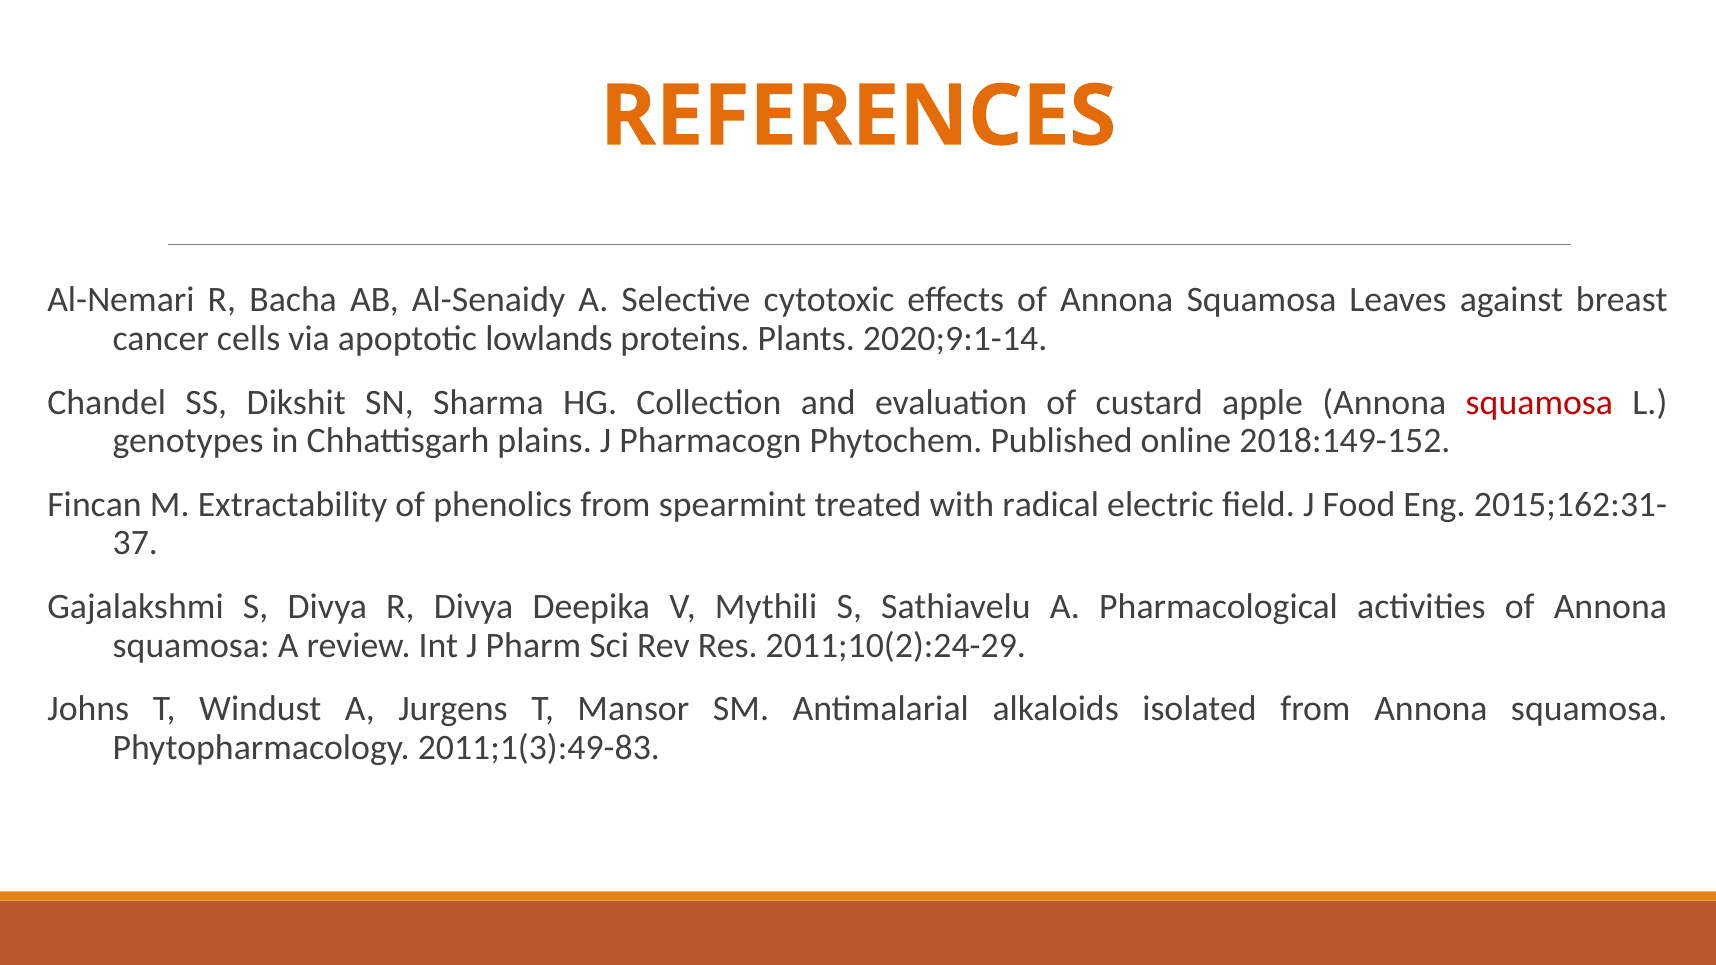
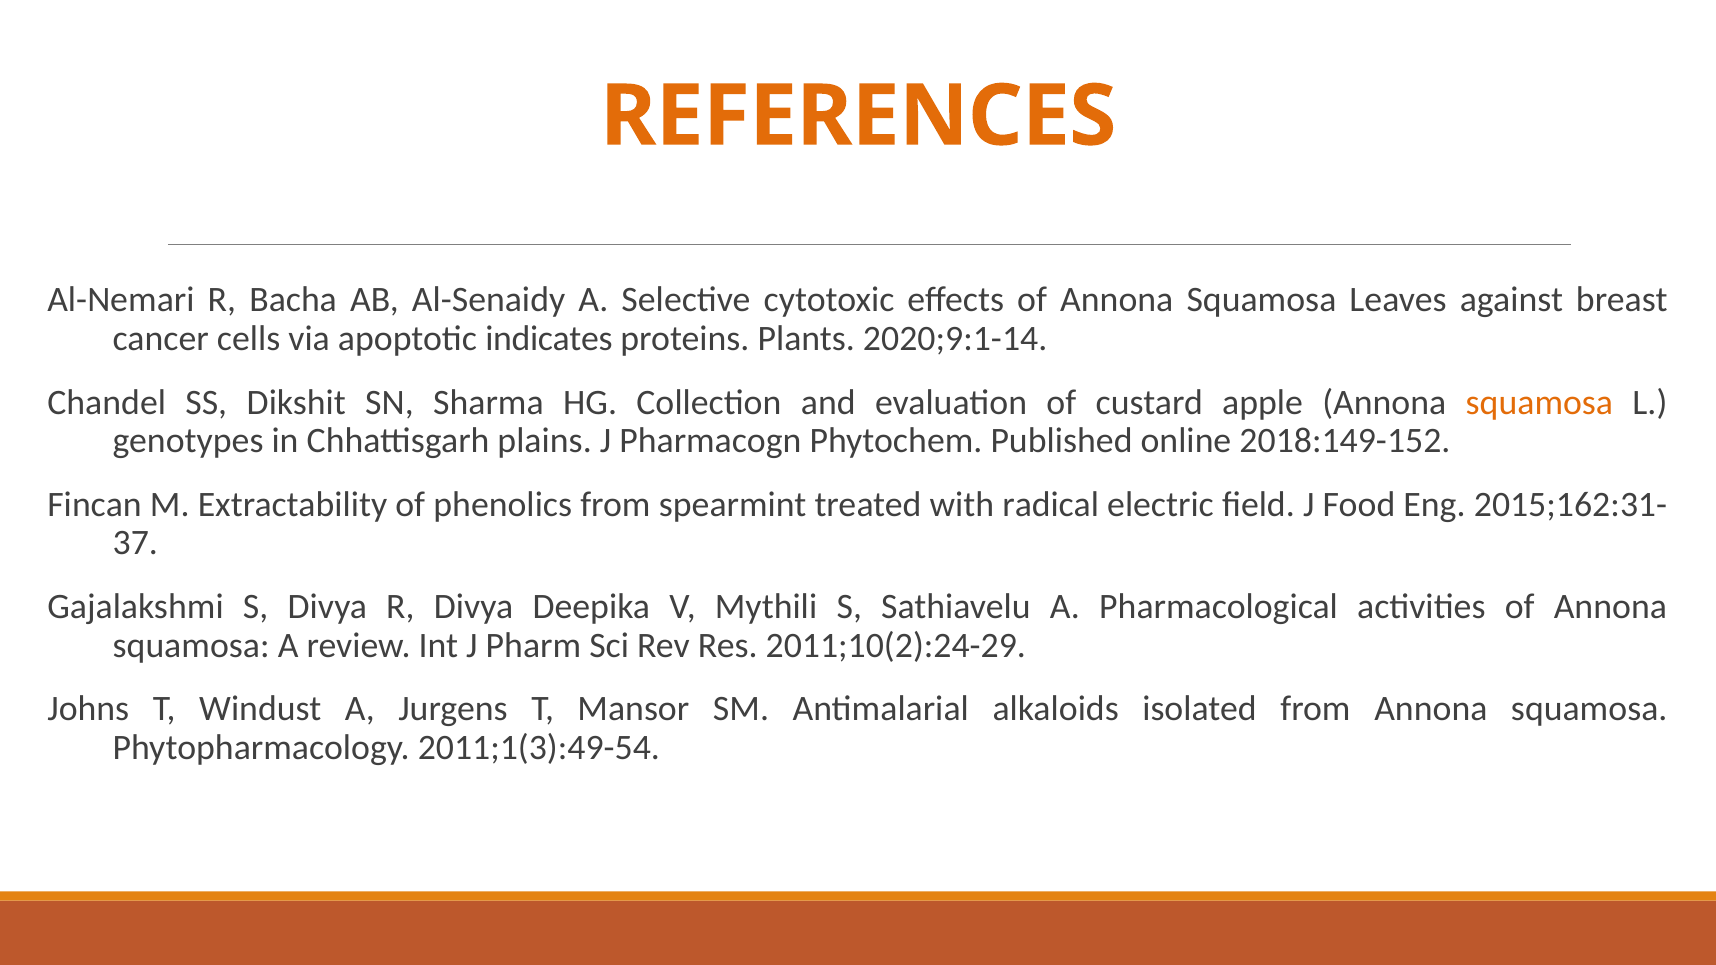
lowlands: lowlands -> indicates (549, 339)
squamosa colour: red -> orange (1539, 402)
2011;1(3):49-83: 2011;1(3):49-83 -> 2011;1(3):49-54 (539, 748)
